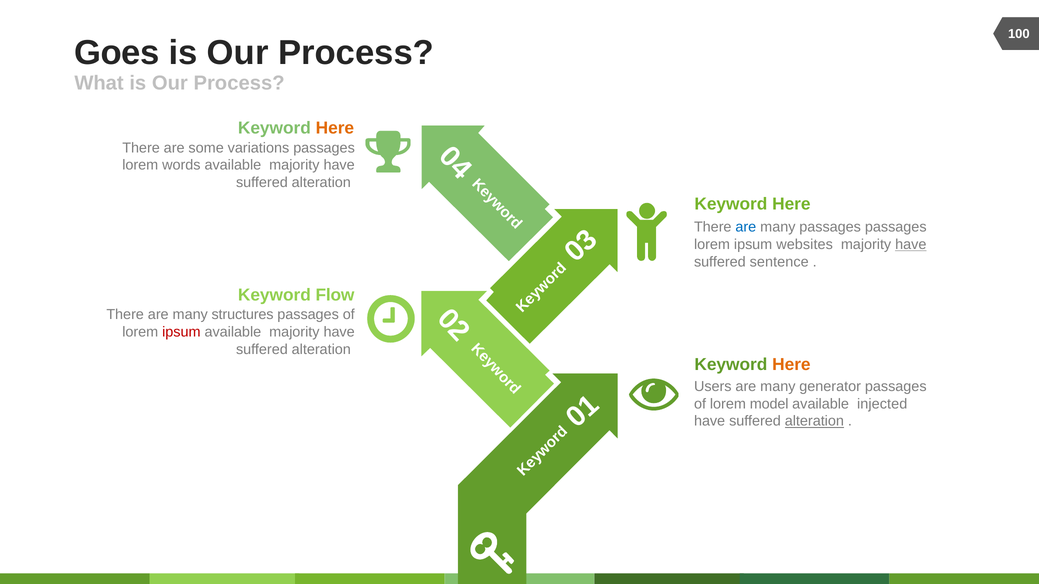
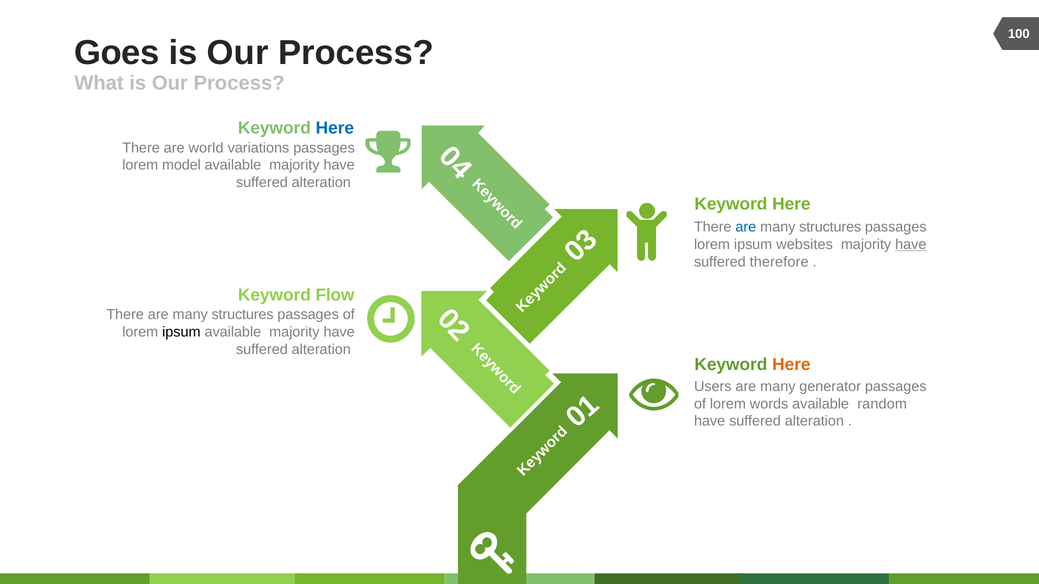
Here colour: orange -> blue (335, 128)
some: some -> world (206, 148)
words: words -> model (181, 165)
passages: passages -> structures (830, 227)
sentence: sentence -> therefore (779, 262)
ipsum colour: red -> black (181, 332)
model: model -> words (769, 404)
injected: injected -> random (882, 404)
alteration underline: present -> none (814, 422)
